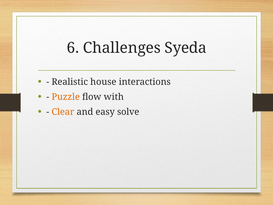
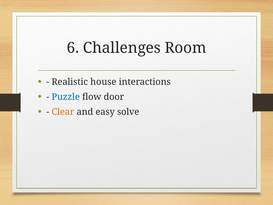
Syeda: Syeda -> Room (186, 48)
Puzzle colour: orange -> blue (66, 97)
with: with -> door (114, 97)
